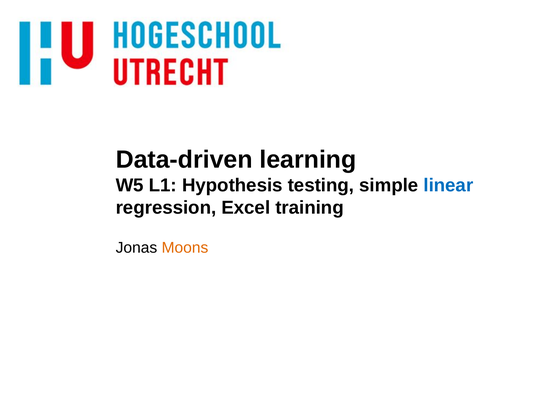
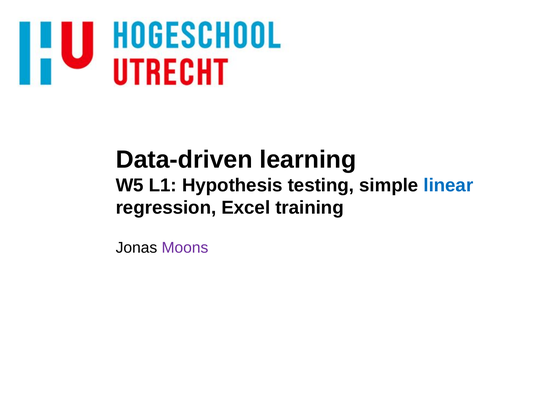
Moons colour: orange -> purple (185, 248)
